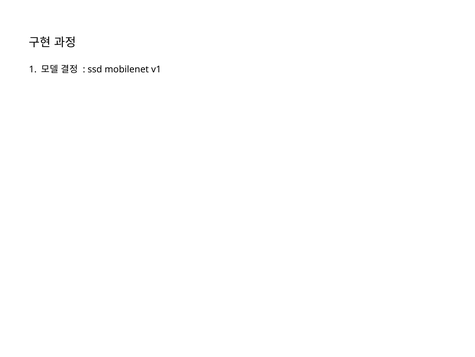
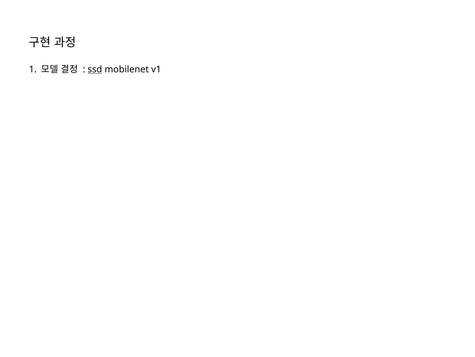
ssd underline: none -> present (95, 69)
